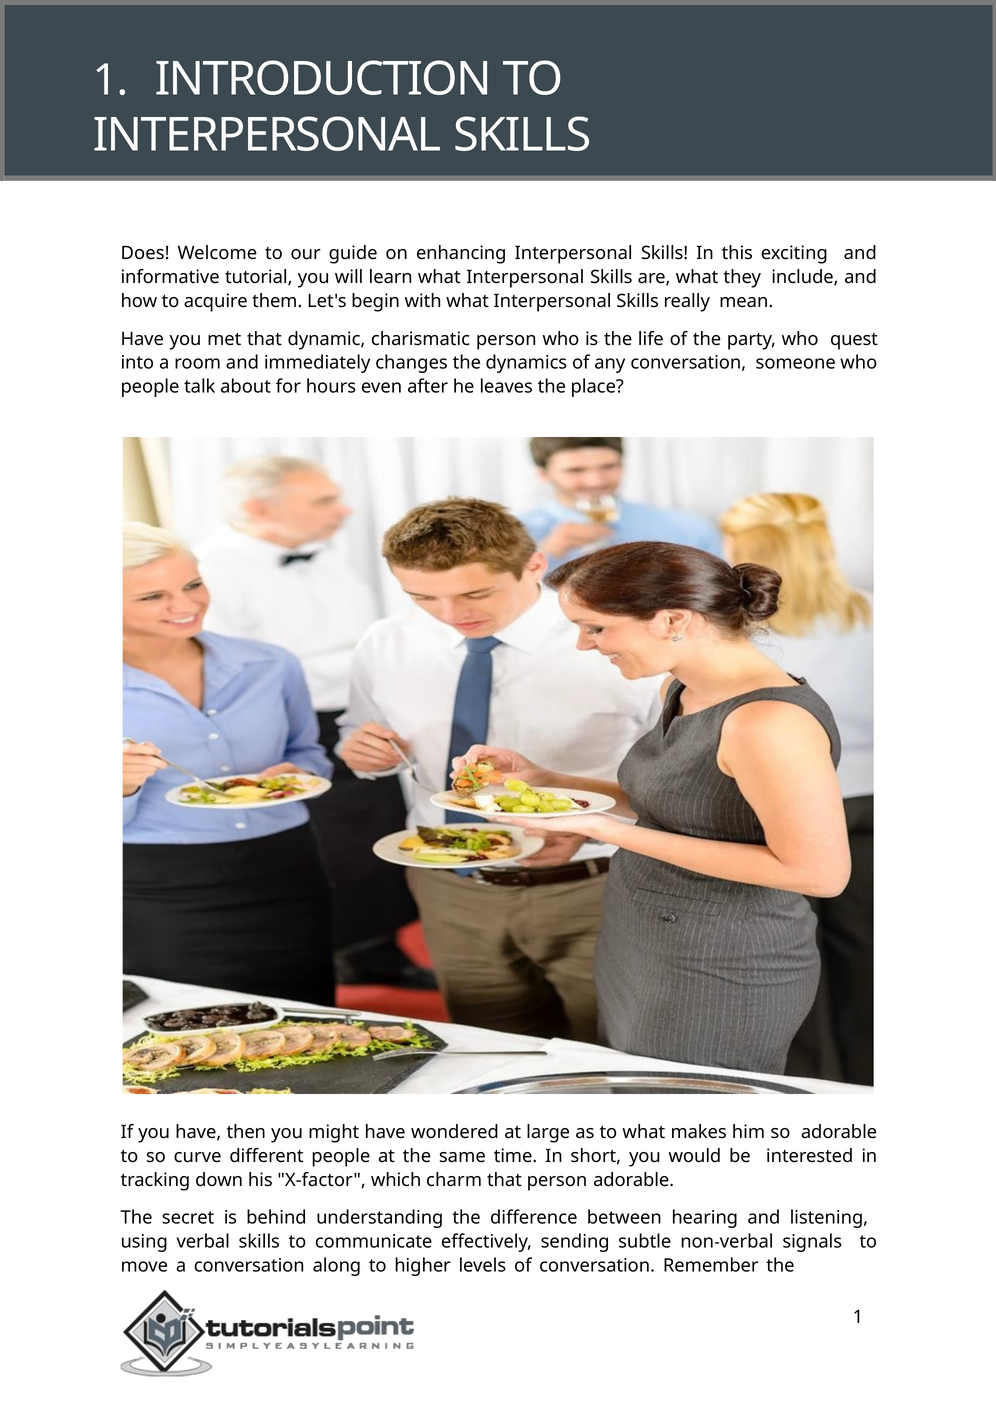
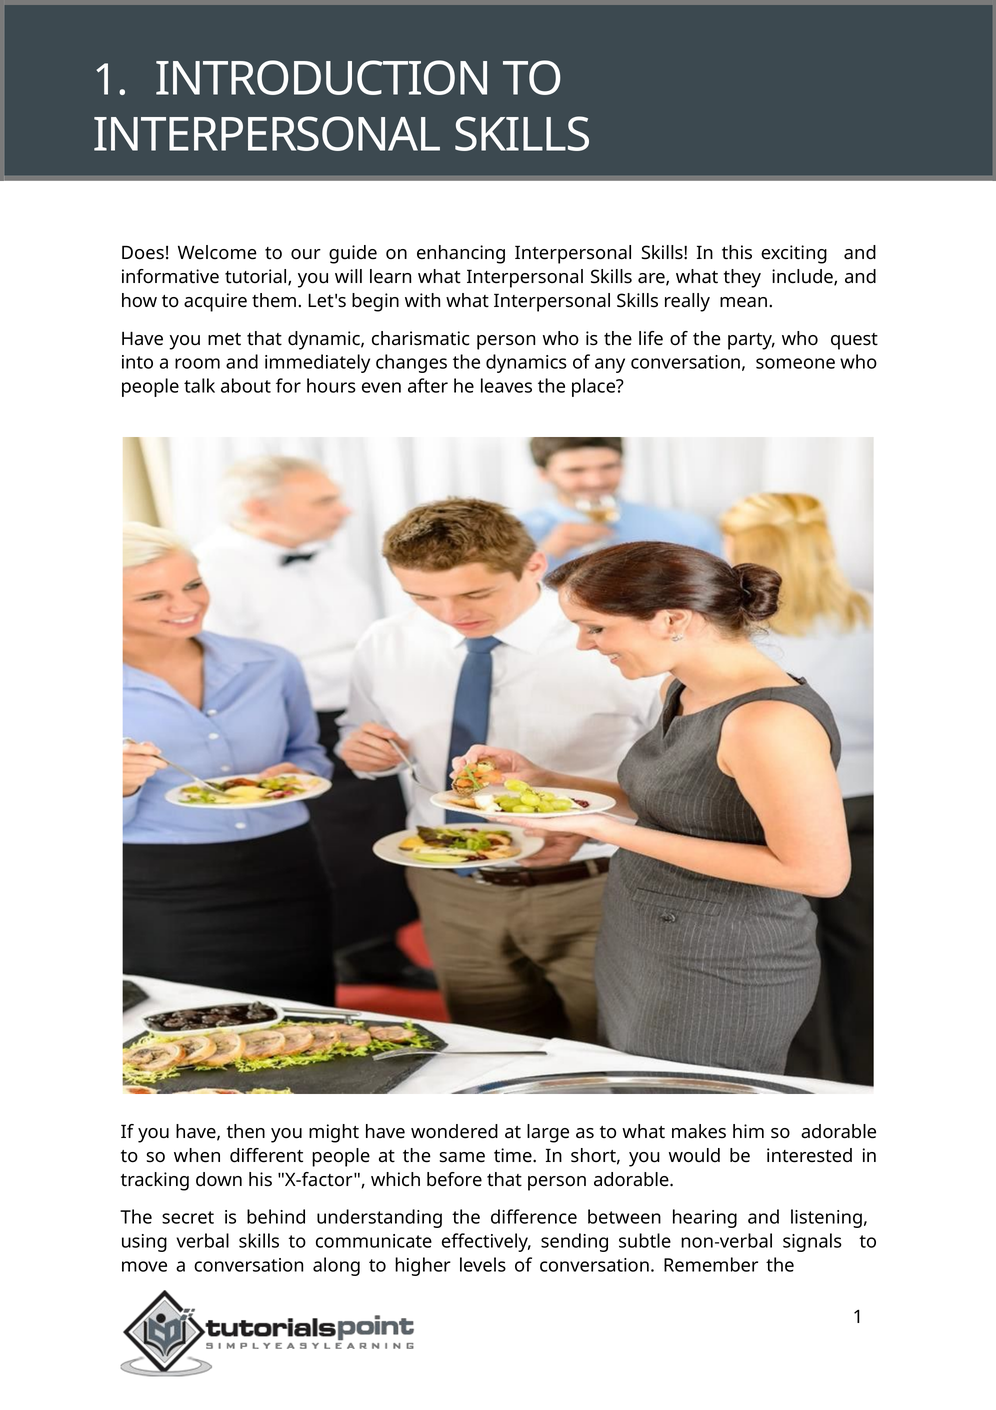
curve: curve -> when (198, 1156)
charm: charm -> before (454, 1180)
